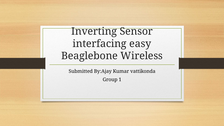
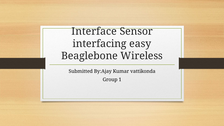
Inverting: Inverting -> Interface (94, 31)
